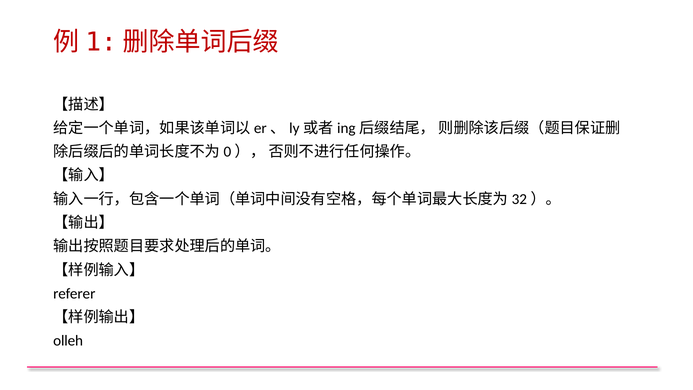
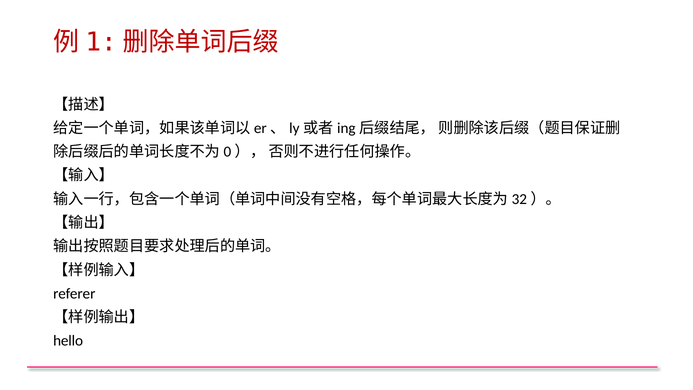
olleh: olleh -> hello (68, 341)
